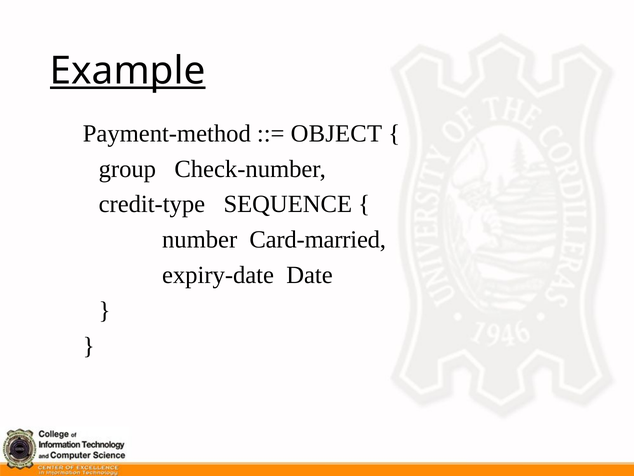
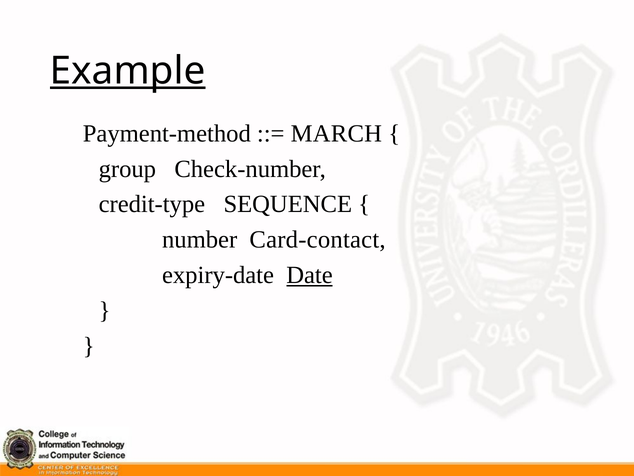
OBJECT: OBJECT -> MARCH (336, 133)
Card-married: Card-married -> Card-contact (318, 240)
Date underline: none -> present (309, 275)
